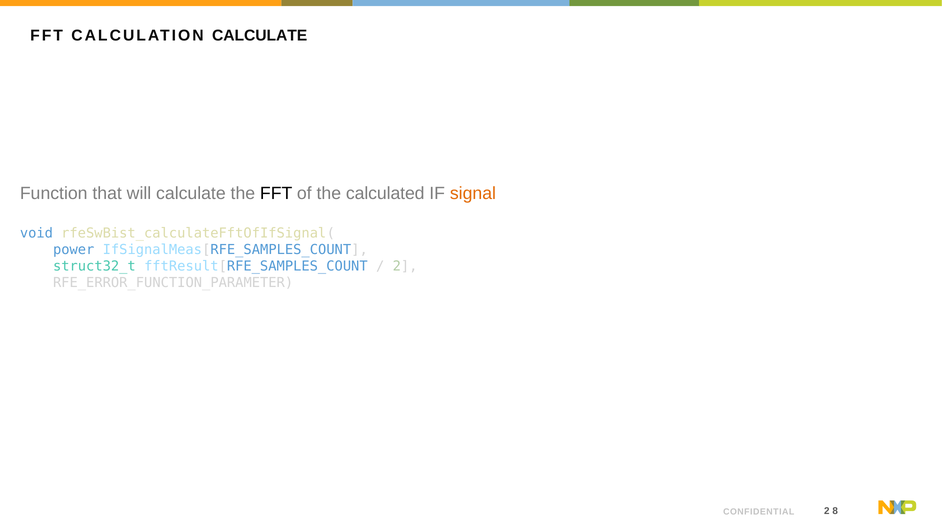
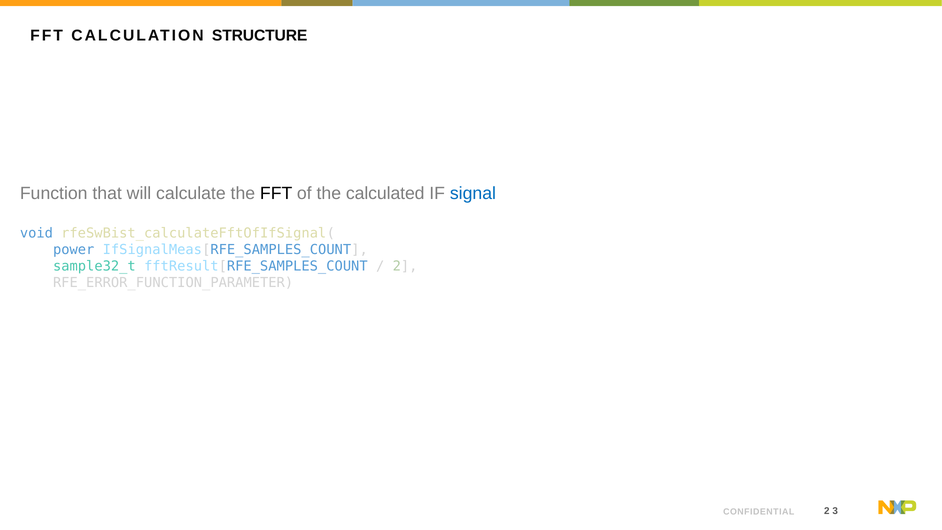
CALCULATION CALCULATE: CALCULATE -> STRUCTURE (260, 36)
signal colour: orange -> blue (473, 193)
struct32_t: struct32_t -> sample32_t (94, 266)
8: 8 -> 3 (835, 511)
